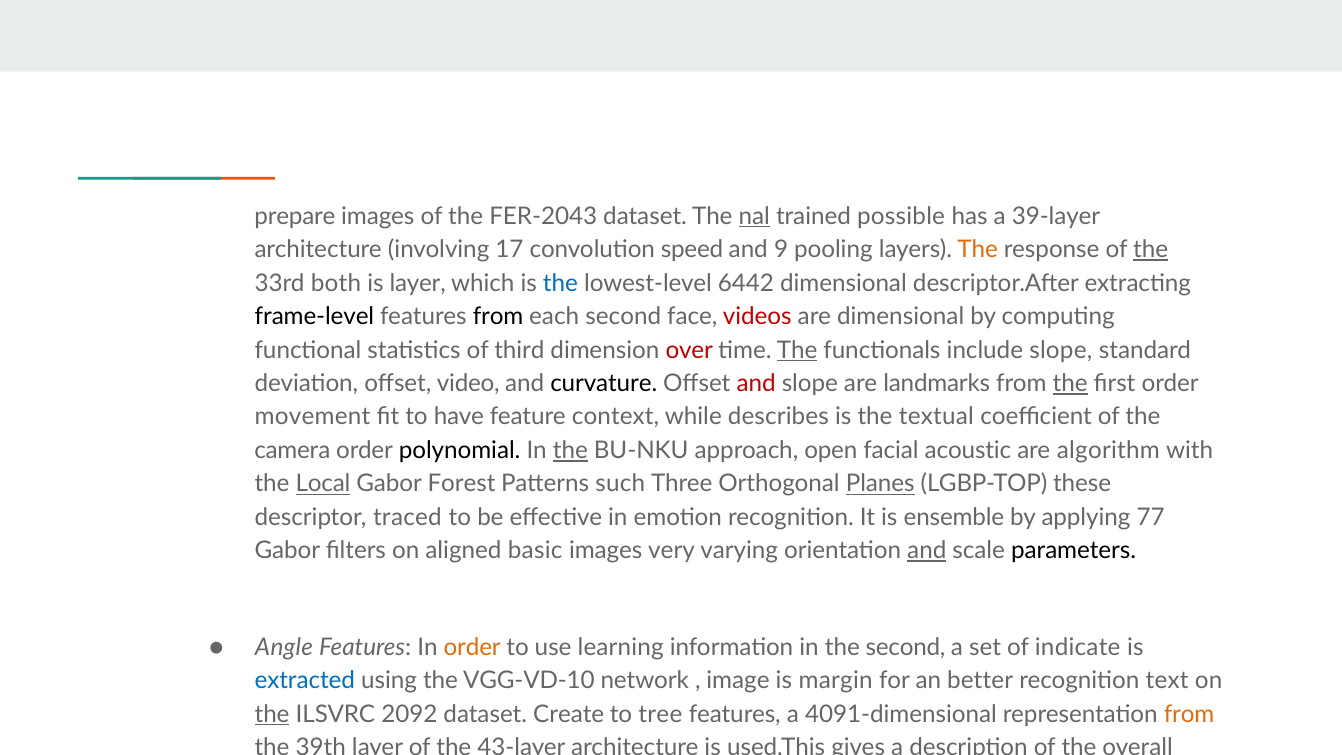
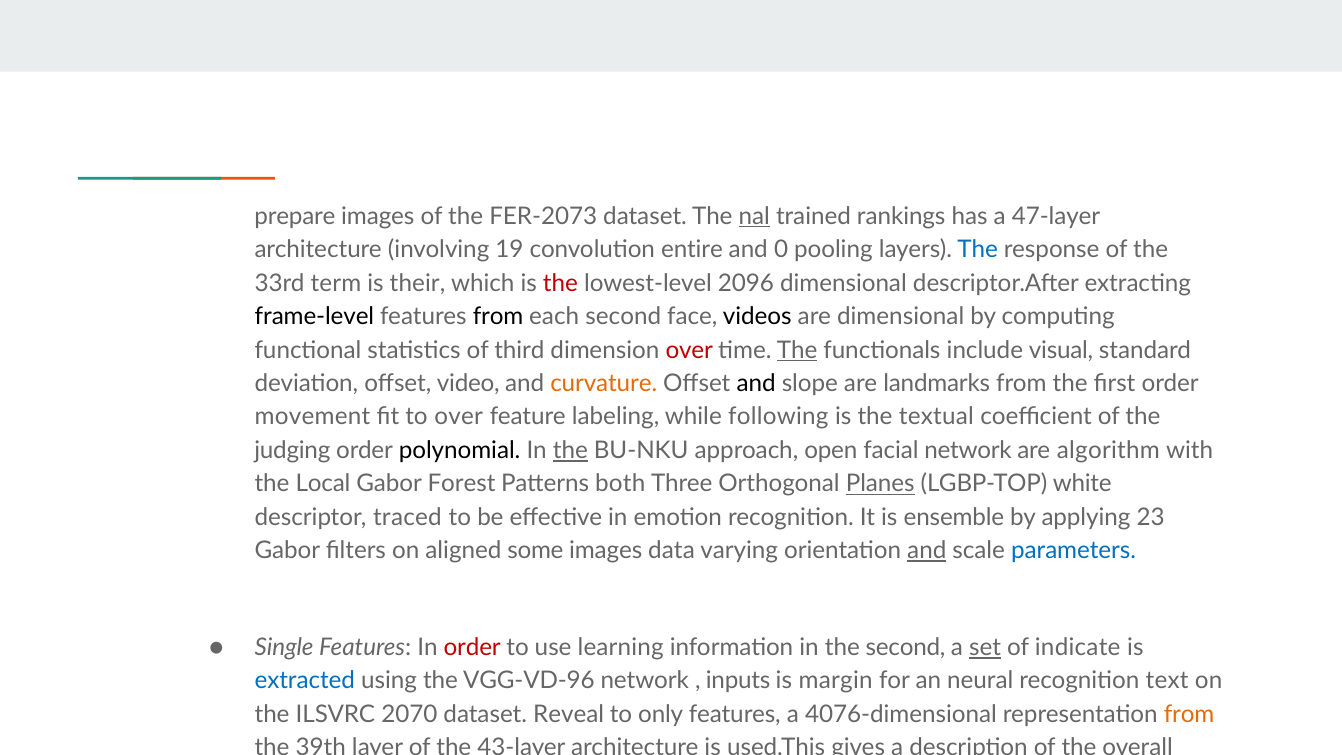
FER-2043: FER-2043 -> FER-2073 (543, 216)
possible: possible -> rankings (901, 216)
39-layer: 39-layer -> 47-layer (1056, 216)
17: 17 -> 19 (509, 250)
speed: speed -> entire (692, 250)
9: 9 -> 0 (781, 250)
The colour: orange -> blue (978, 250)
the underline: present -> none (1151, 250)
33rd both: both -> term (336, 283)
is layer: layer -> their (418, 283)
the colour: blue -> red (560, 283)
6442: 6442 -> 2096 (746, 283)
videos colour: red -> black (757, 317)
include slope: slope -> visual (1061, 350)
curvature colour: black -> orange (604, 383)
and colour: red -> black (756, 383)
the underline: present -> none (1070, 383)
to have: have -> over (459, 417)
context: context -> labeling (616, 417)
describes: describes -> following (778, 417)
camera: camera -> judging (292, 450)
facial acoustic: acoustic -> network (968, 450)
Local underline: present -> none (323, 484)
Patterns such: such -> both (620, 484)
these: these -> white (1082, 484)
77: 77 -> 23 (1151, 517)
basic: basic -> some (535, 551)
very: very -> data (671, 551)
parameters colour: black -> blue (1074, 551)
Angle: Angle -> Single (284, 647)
order colour: orange -> red (472, 647)
set underline: none -> present (985, 647)
VGG-VD-10: VGG-VD-10 -> VGG-VD-96 (529, 681)
image: image -> inputs (738, 681)
better: better -> neural (980, 681)
the underline: present -> none (272, 714)
2092: 2092 -> 2070 (409, 714)
Create: Create -> Reveal (569, 714)
tree: tree -> only (661, 714)
4091-dimensional: 4091-dimensional -> 4076-dimensional (901, 714)
